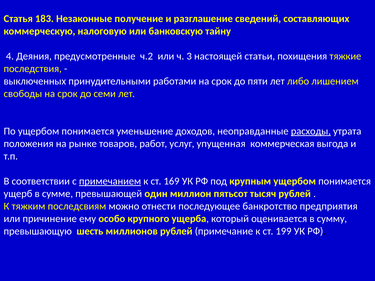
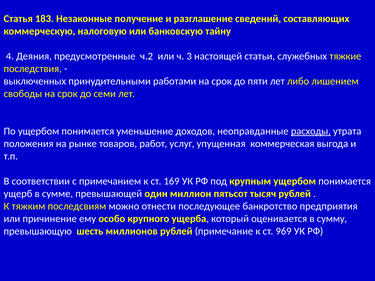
похищения: похищения -> служебных (302, 56)
примечанием underline: present -> none (110, 181)
199: 199 -> 969 (284, 231)
